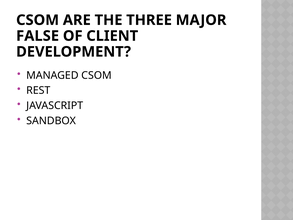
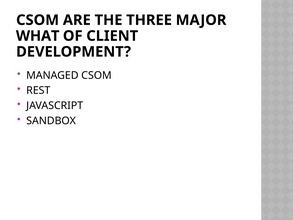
FALSE: FALSE -> WHAT (38, 36)
